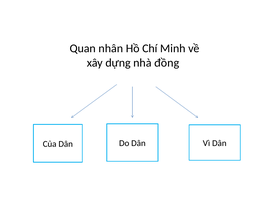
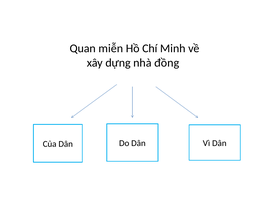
nhân: nhân -> miễn (111, 49)
